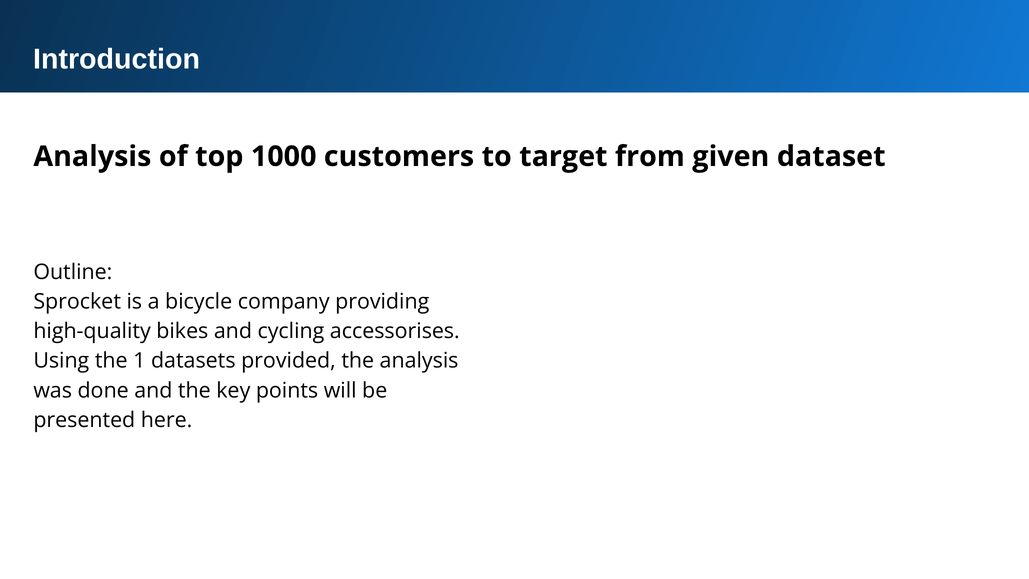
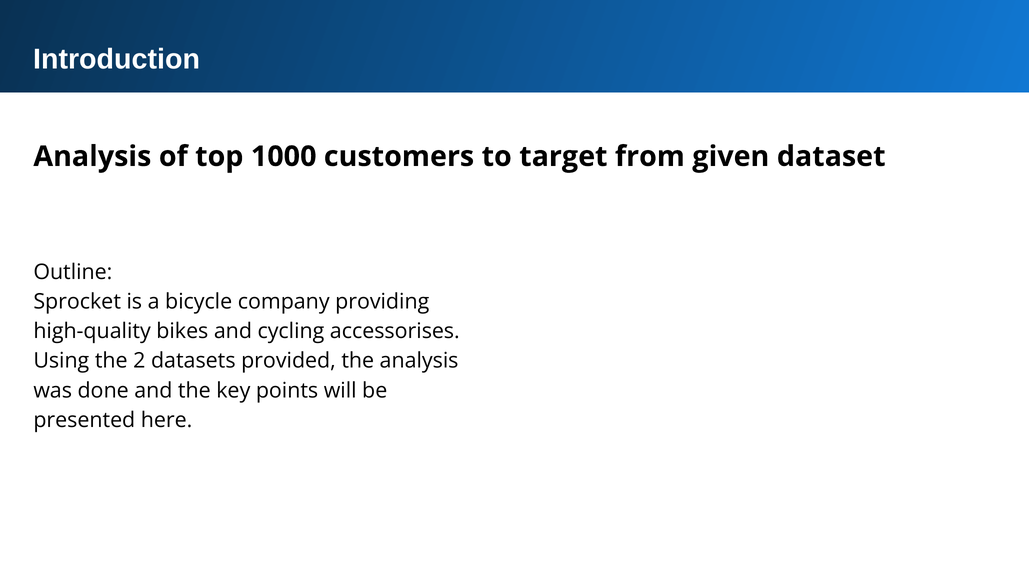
1: 1 -> 2 (139, 361)
